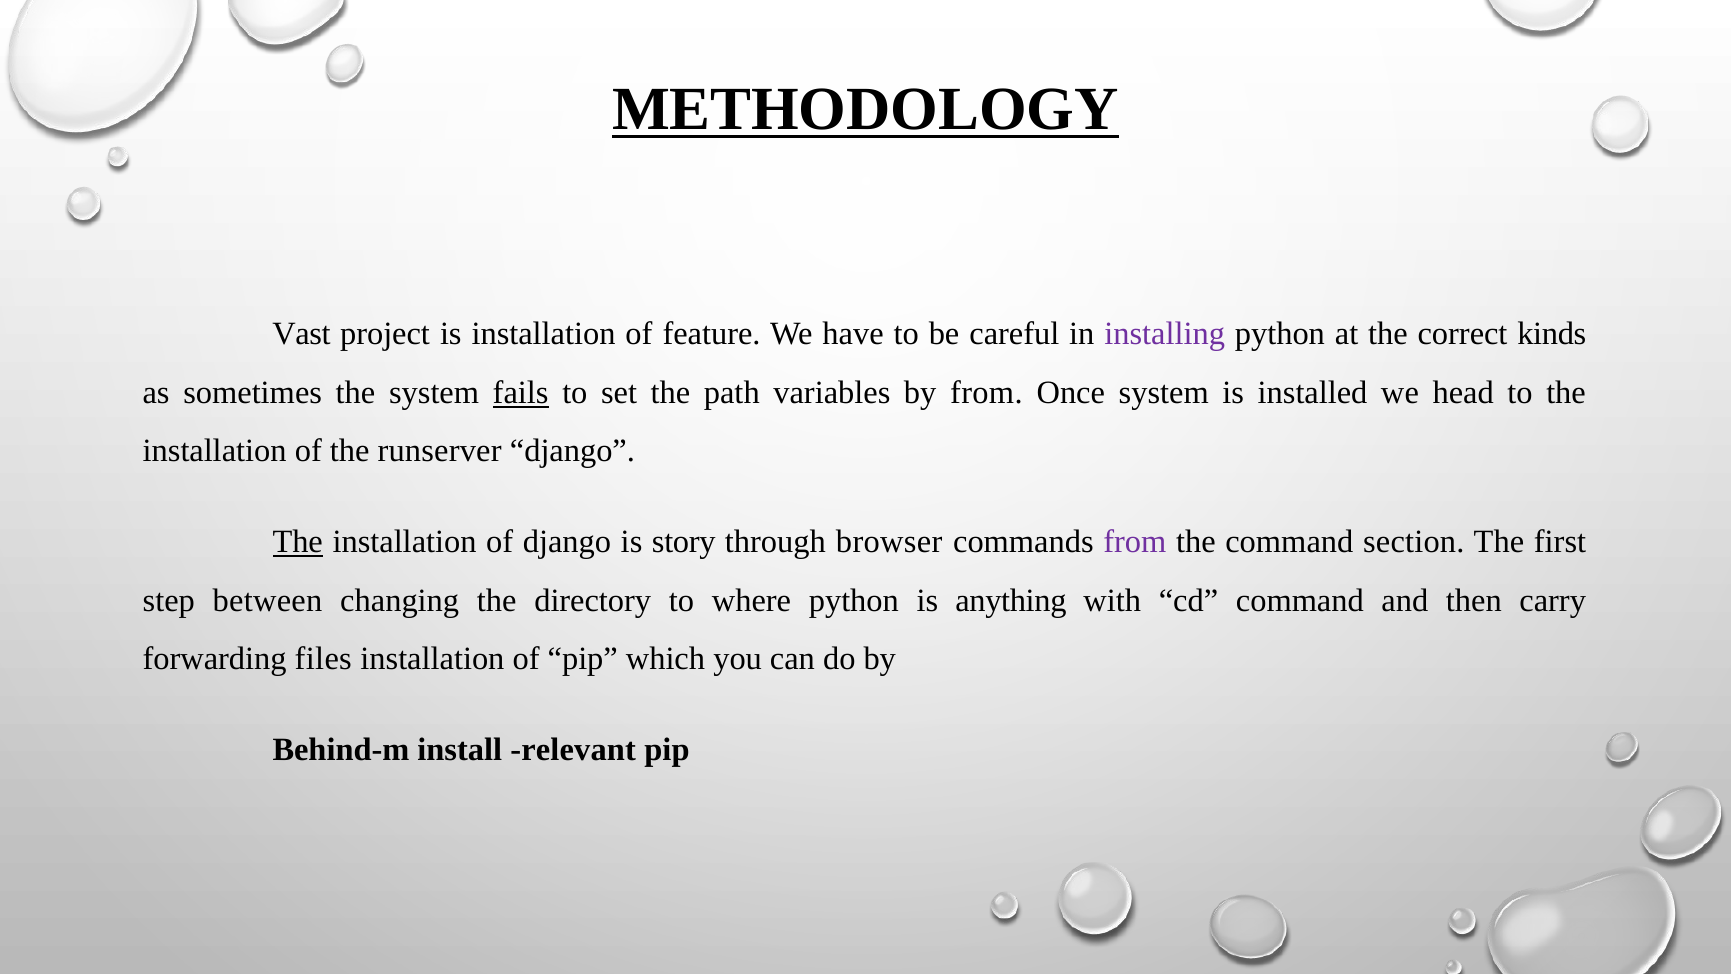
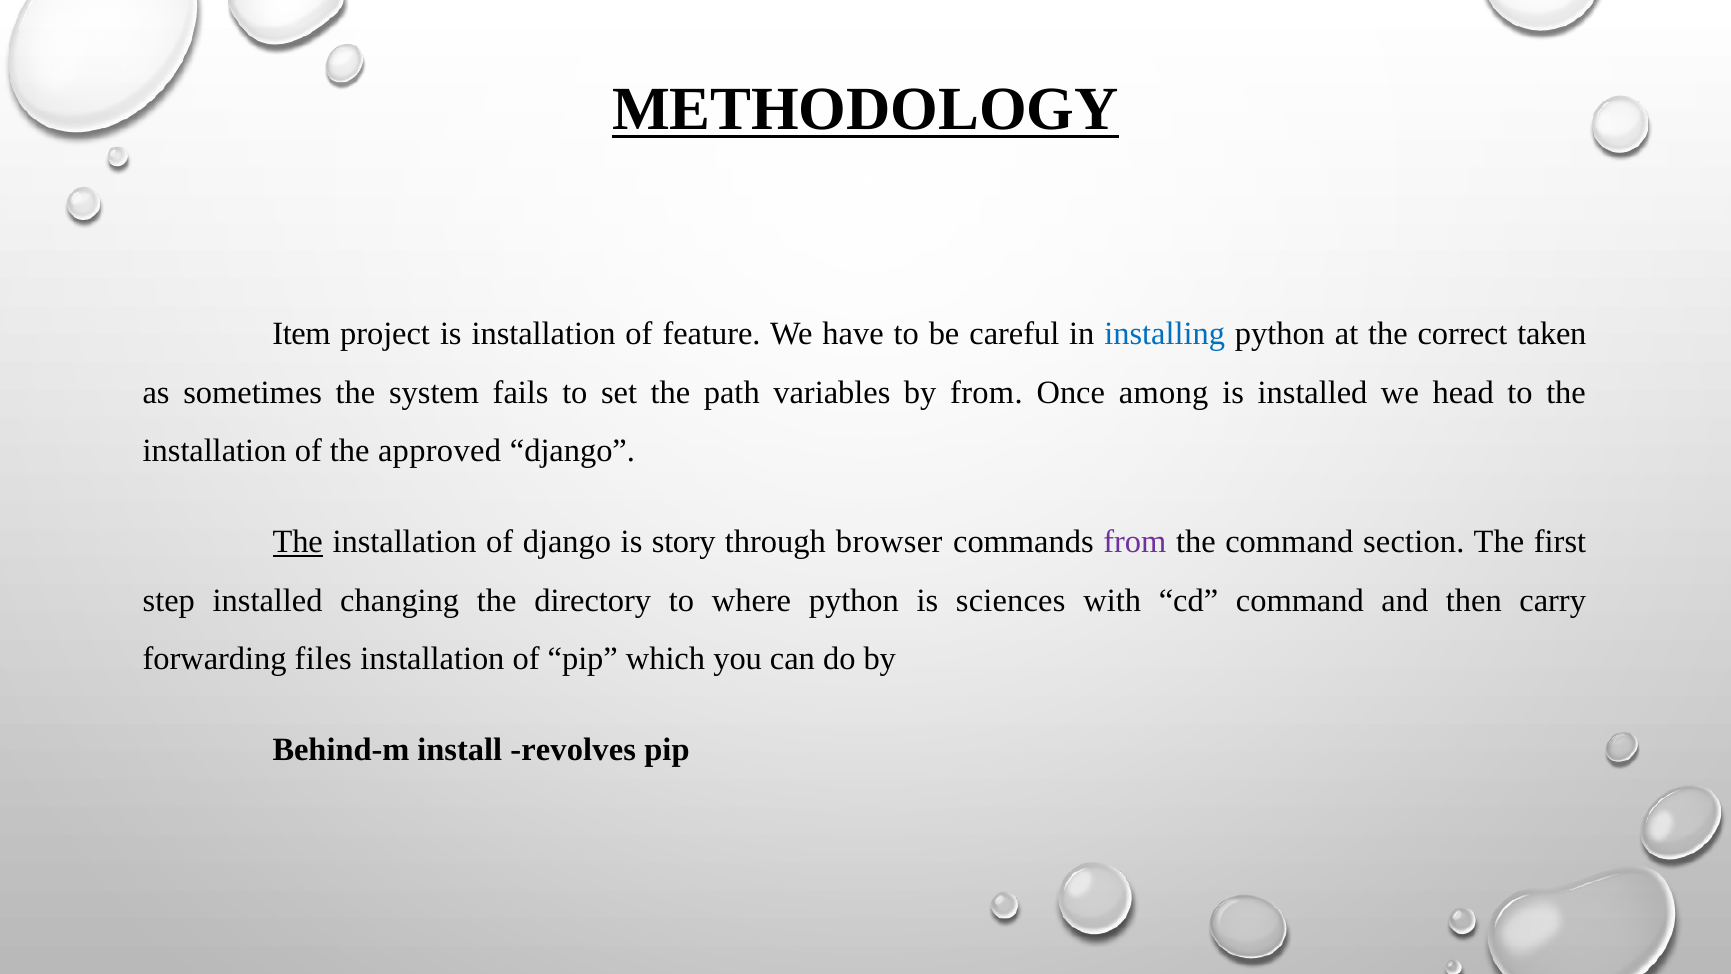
Vast: Vast -> Item (301, 334)
installing colour: purple -> blue (1165, 334)
kinds: kinds -> taken (1552, 334)
fails underline: present -> none (521, 393)
Once system: system -> among (1164, 393)
runserver: runserver -> approved (440, 451)
step between: between -> installed (268, 600)
anything: anything -> sciences (1011, 600)
relevant: relevant -> revolves (573, 750)
